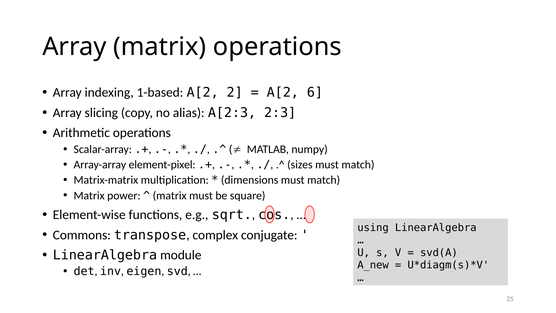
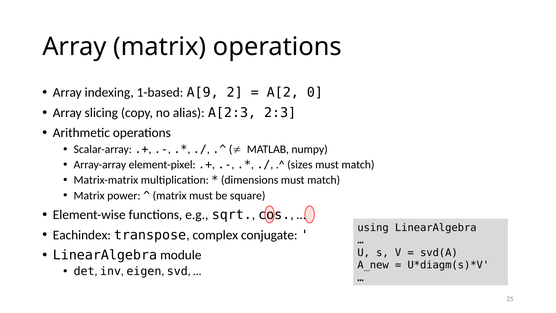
1-based A[2: A[2 -> A[9 (203, 92)
6: 6 -> 0 (315, 92)
Commons: Commons -> Eachindex (82, 235)
